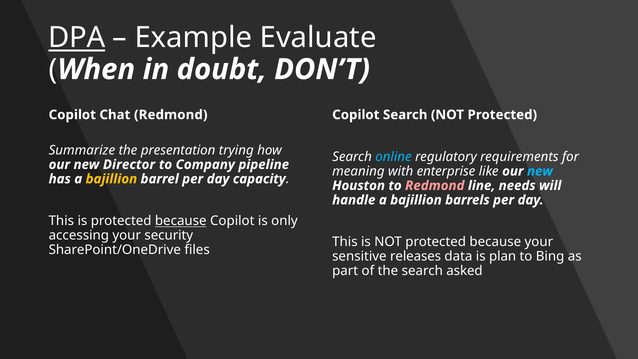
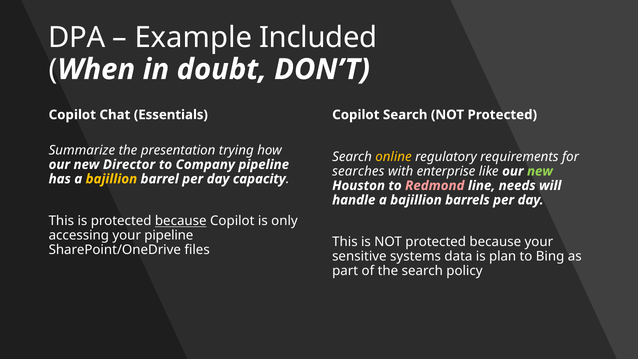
DPA underline: present -> none (77, 38)
Evaluate: Evaluate -> Included (318, 38)
Chat Redmond: Redmond -> Essentials (171, 115)
online colour: light blue -> yellow (394, 157)
meaning: meaning -> searches (358, 171)
new colour: light blue -> light green (540, 171)
your security: security -> pipeline (169, 235)
releases: releases -> systems (416, 256)
asked: asked -> policy (464, 271)
